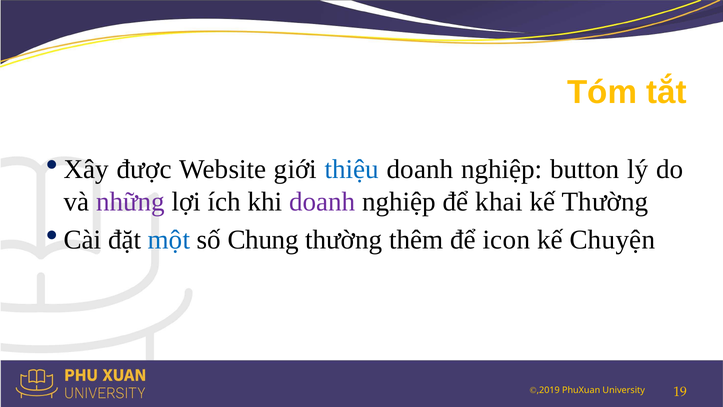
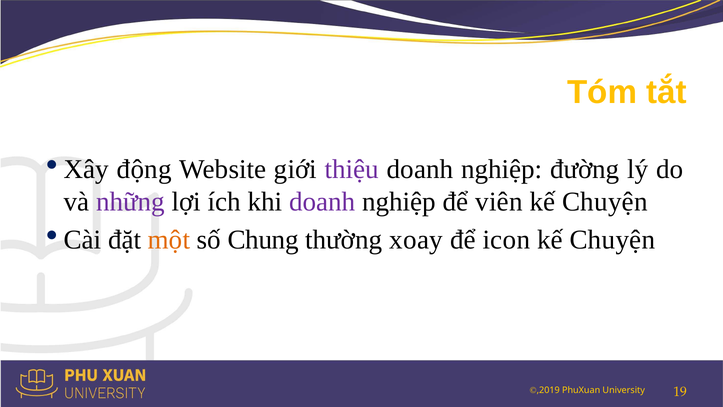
được: được -> động (144, 169)
thiệu colour: blue -> purple (352, 169)
button: button -> đường (585, 169)
khai: khai -> viên (499, 202)
Thường: Thường -> Chuyện (605, 202)
một colour: blue -> orange (169, 240)
thêm: thêm -> xoay (416, 240)
